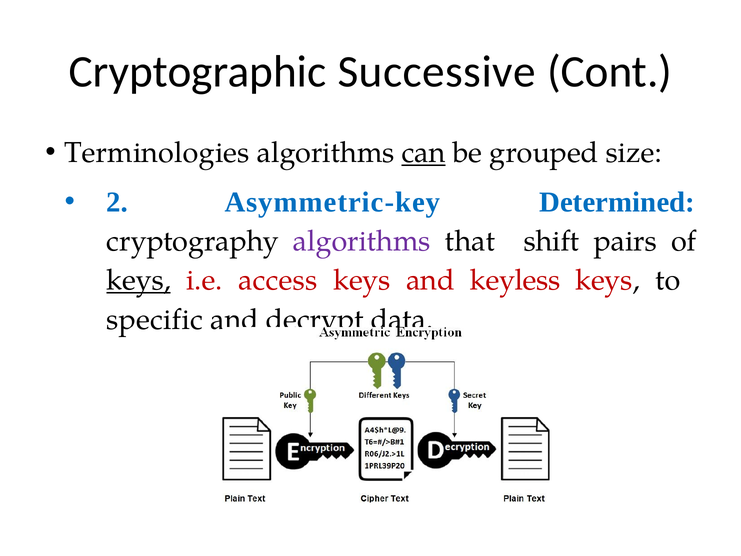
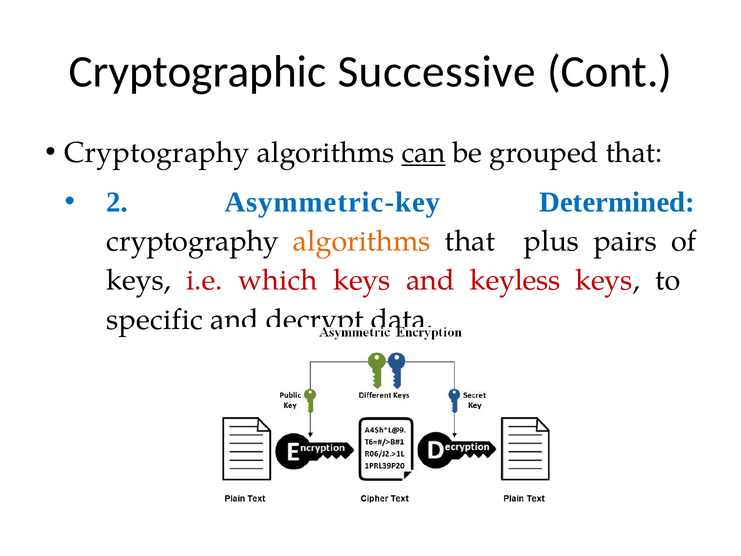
Terminologies: Terminologies -> Cryptography (157, 153)
grouped size: size -> that (634, 153)
algorithms colour: purple -> orange (362, 241)
shift: shift -> plus (551, 241)
keys underline: present -> none (139, 280)
access: access -> which (278, 280)
